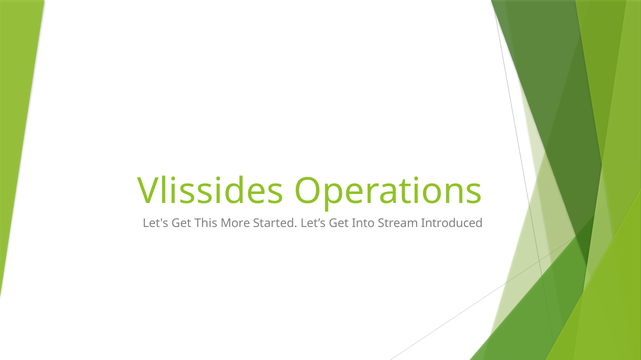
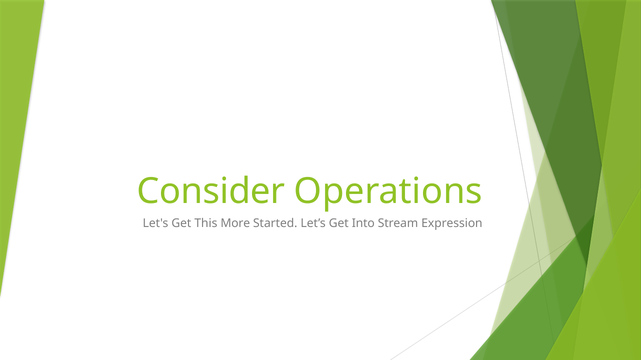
Vlissides: Vlissides -> Consider (211, 191)
Introduced: Introduced -> Expression (452, 223)
